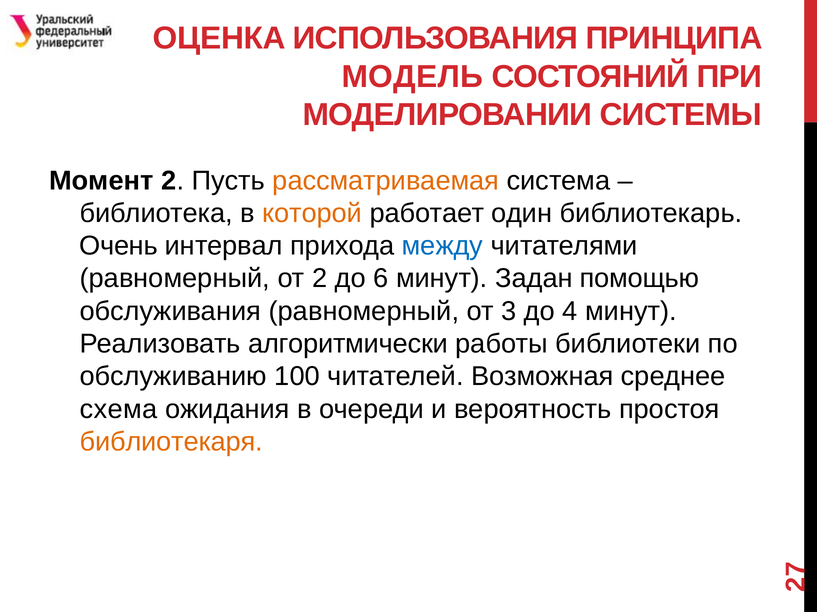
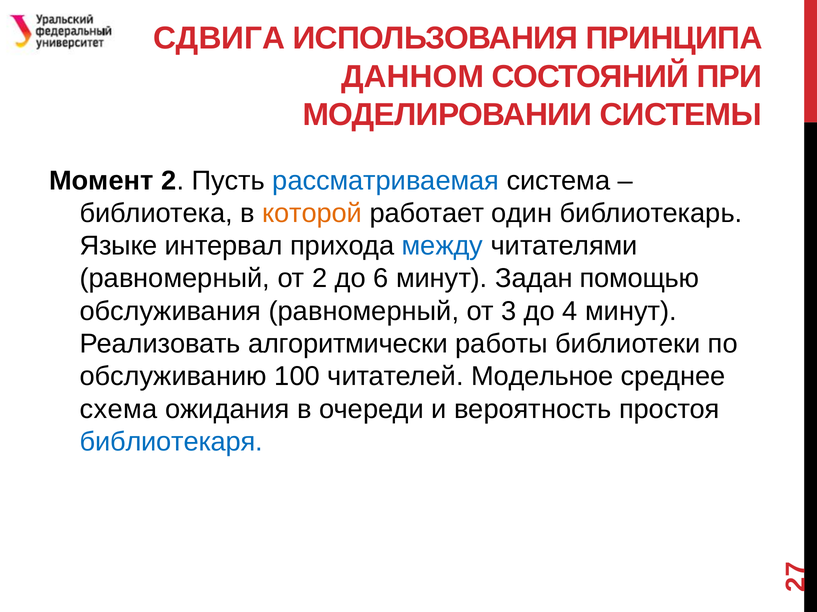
ОЦЕНКА: ОЦЕНКА -> СДВИГА (219, 39)
МОДЕЛЬ: МОДЕЛЬ -> ДАННОМ (413, 77)
рассматриваемая colour: orange -> blue (386, 181)
Очень: Очень -> Языке (119, 246)
Возможная: Возможная -> Модельное (542, 377)
библиотекаря colour: orange -> blue (171, 442)
